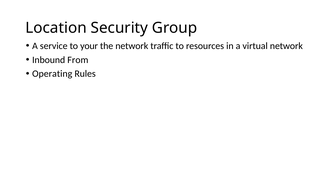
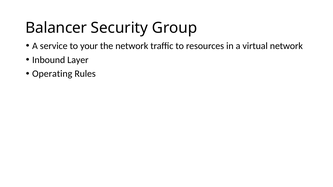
Location: Location -> Balancer (56, 28)
From: From -> Layer (78, 60)
